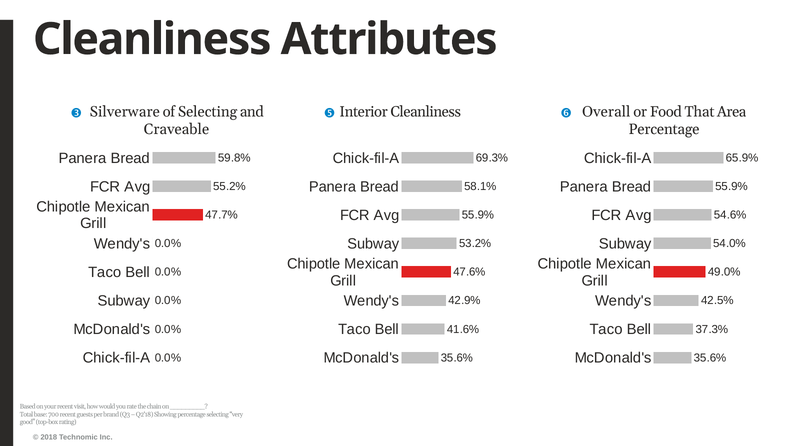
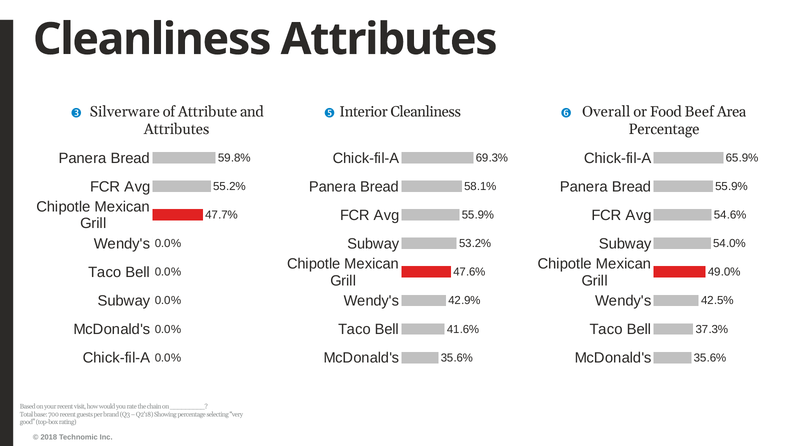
of Selecting: Selecting -> Attribute (208, 112)
That: That -> Beef (699, 112)
Craveable: Craveable -> Attributes (177, 129)
